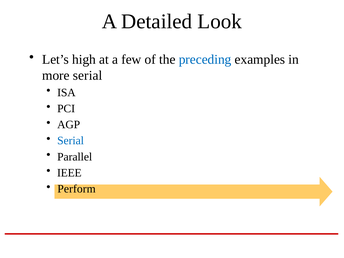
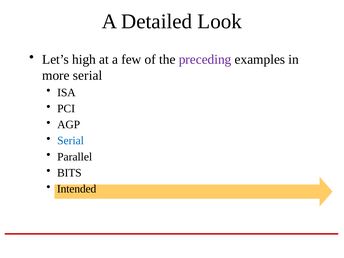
preceding colour: blue -> purple (205, 59)
IEEE: IEEE -> BITS (69, 173)
Perform: Perform -> Intended (77, 189)
